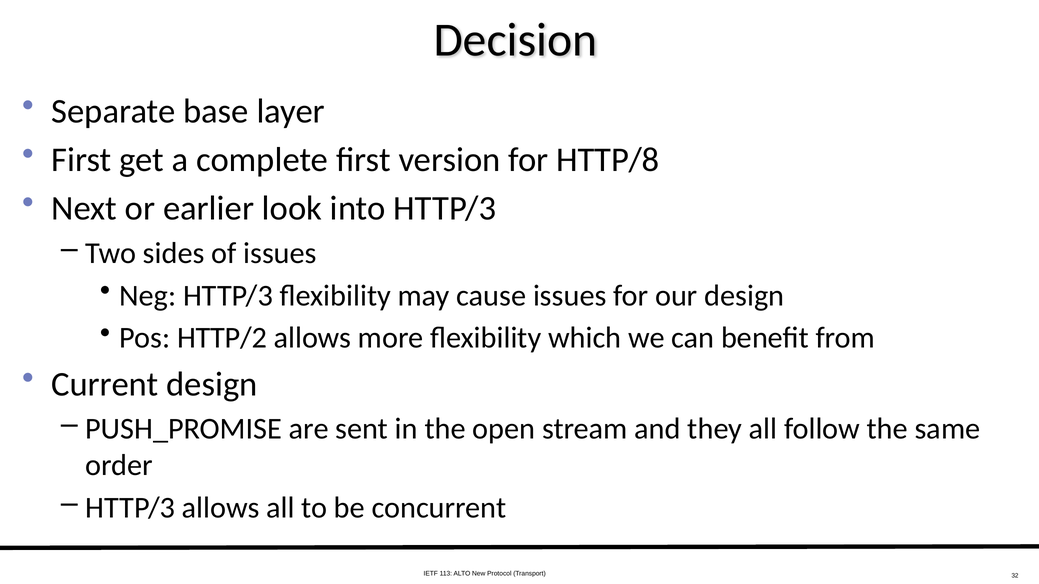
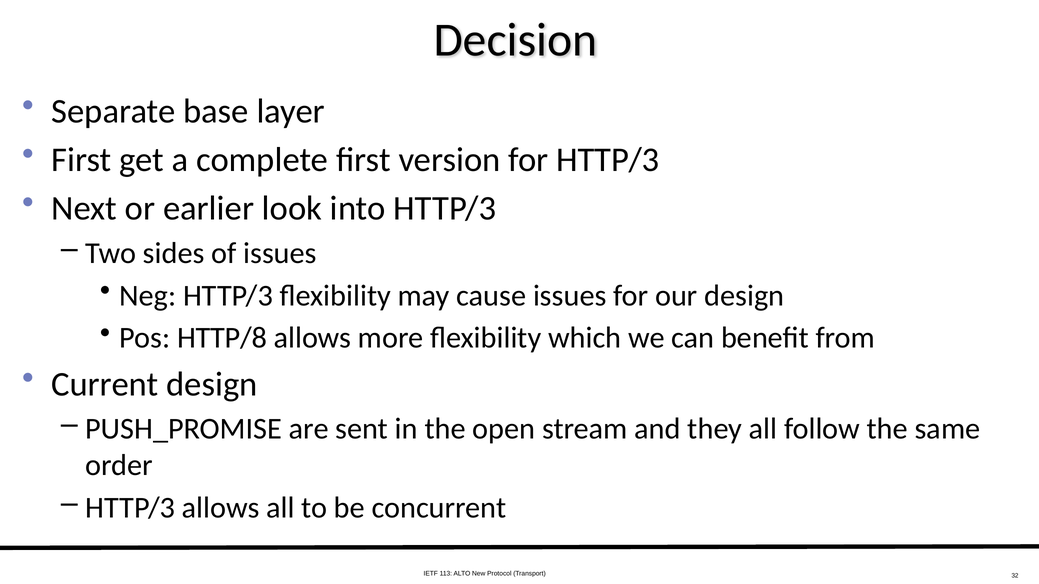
for HTTP/8: HTTP/8 -> HTTP/3 (608, 160)
HTTP/2: HTTP/2 -> HTTP/8 (222, 338)
